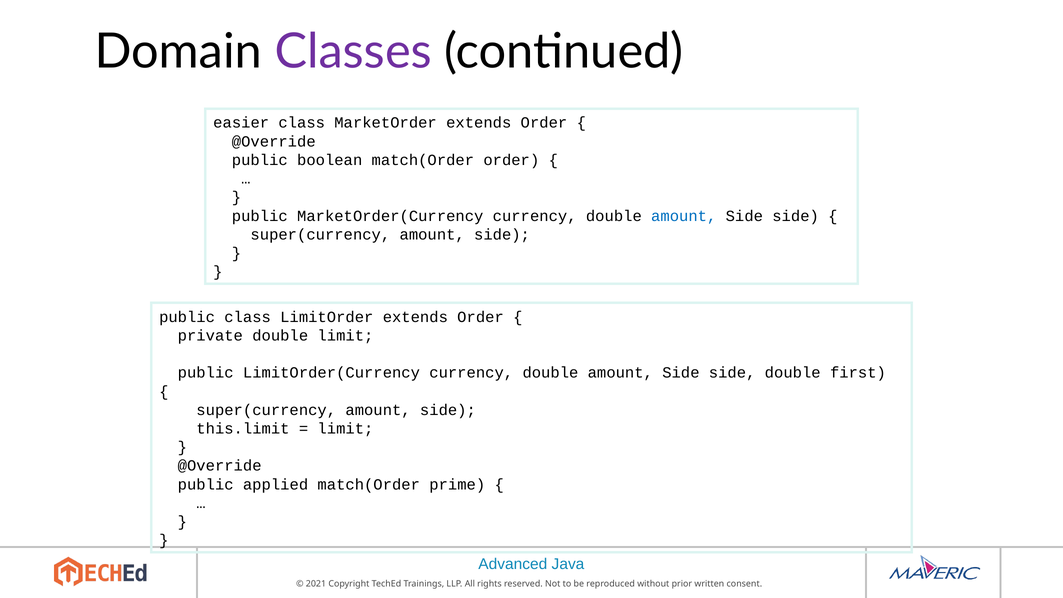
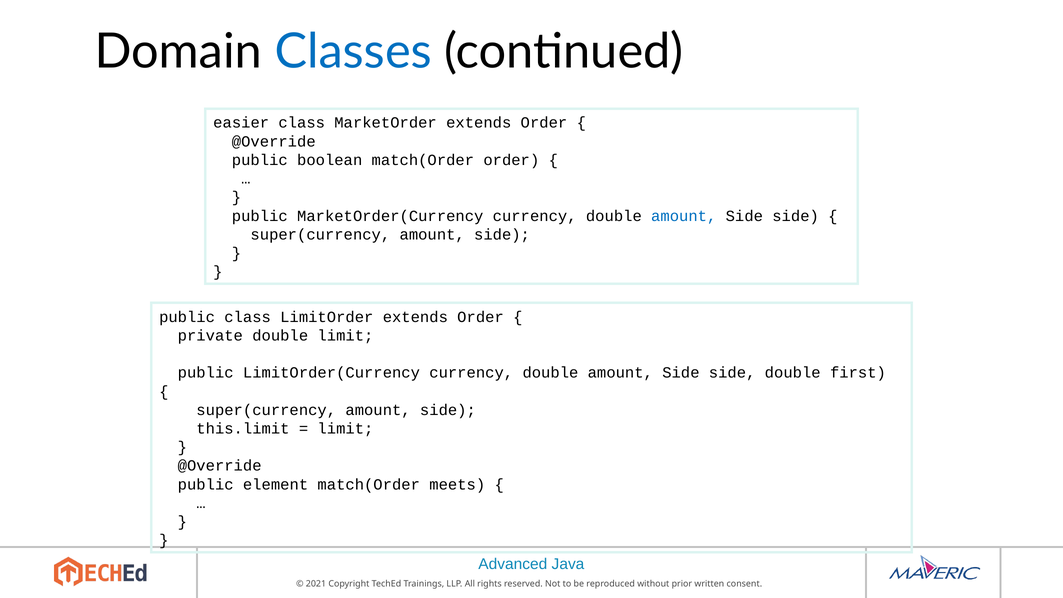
Classes colour: purple -> blue (353, 51)
applied: applied -> element (276, 484)
prime: prime -> meets (457, 484)
